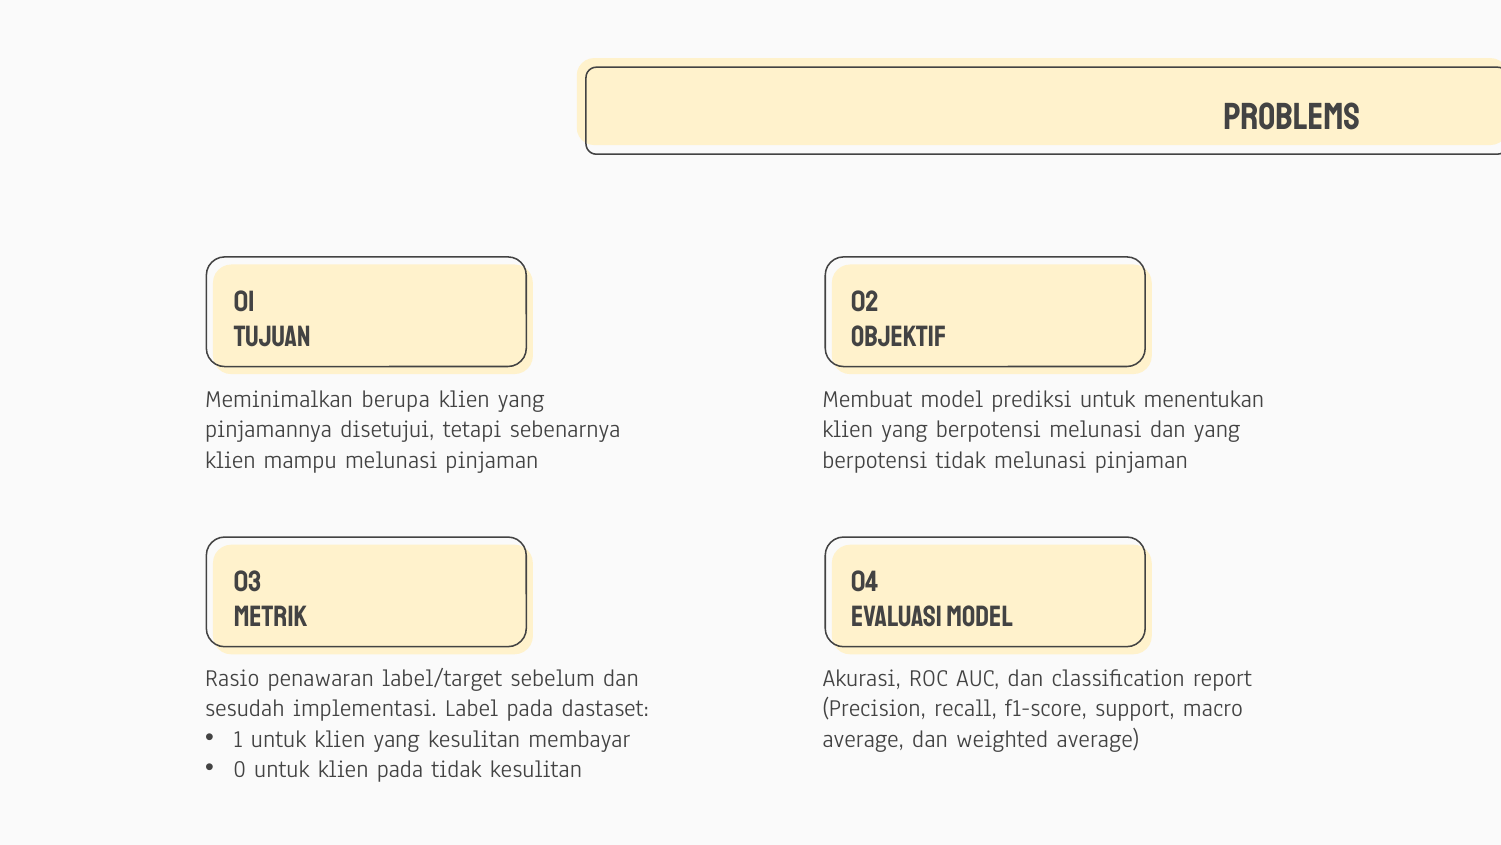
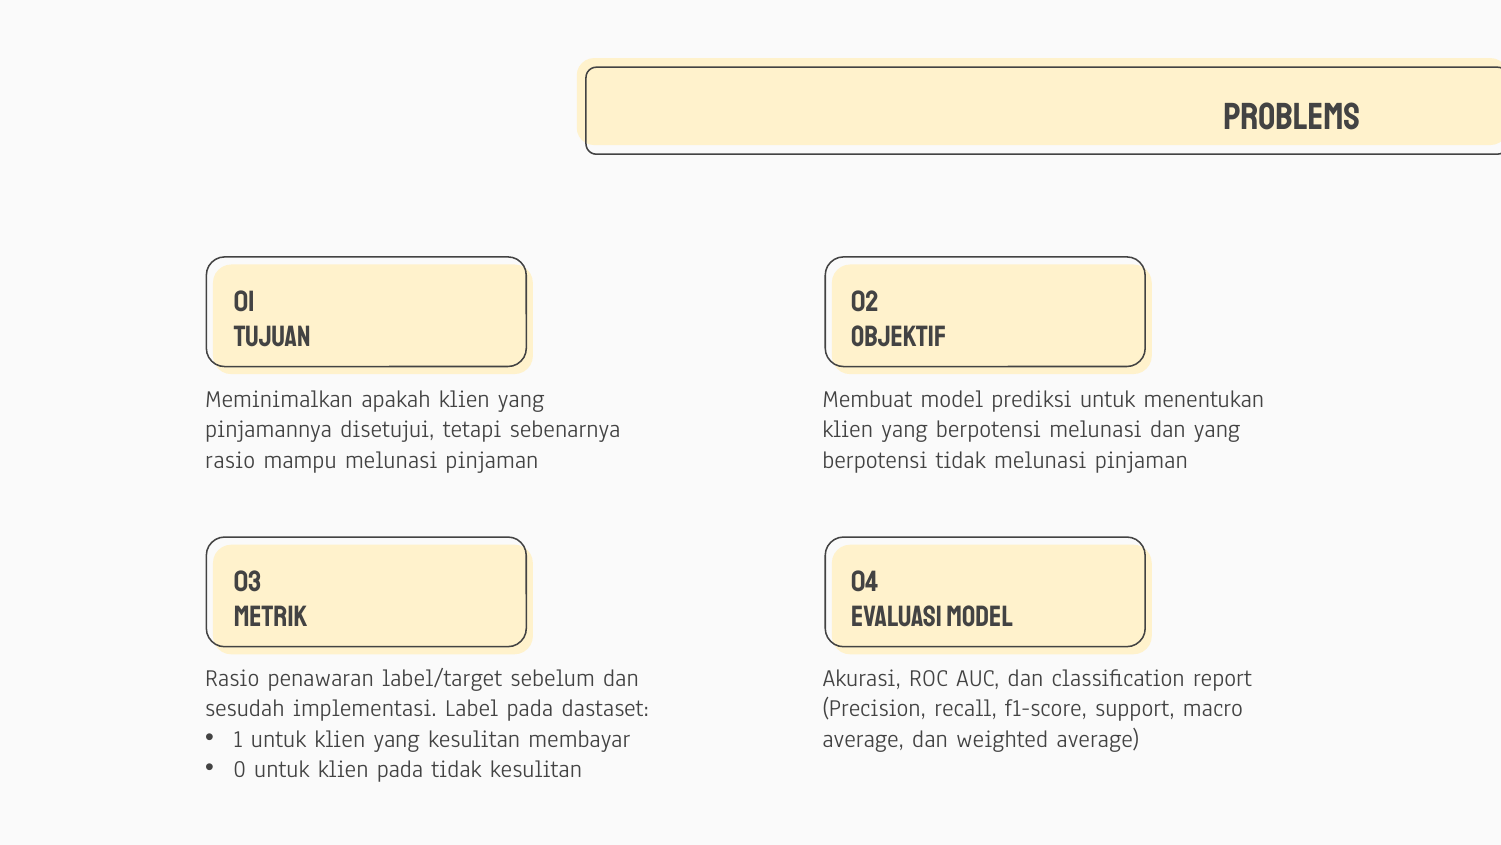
berupa: berupa -> apakah (396, 399)
klien: klien -> rasio (230, 459)
